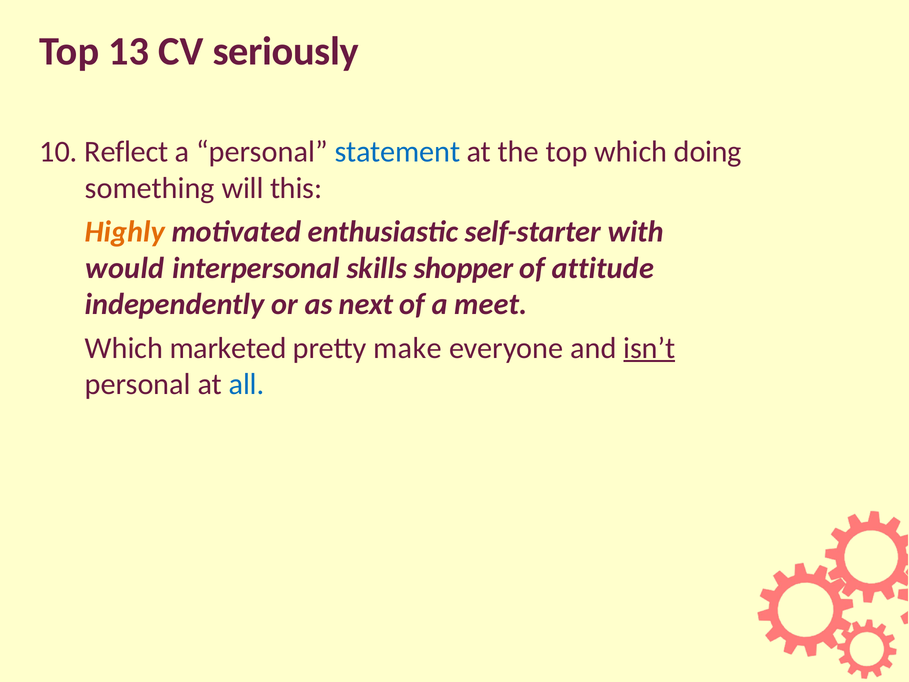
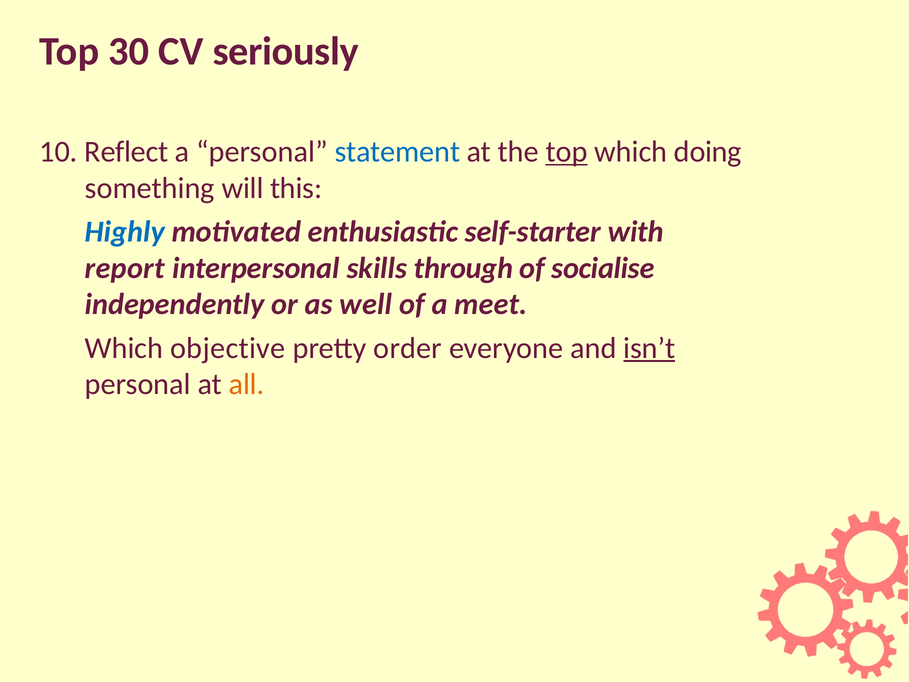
13: 13 -> 30 (129, 52)
top underline: none -> present (567, 152)
Highly colour: orange -> blue (125, 232)
would: would -> report (125, 268)
shopper: shopper -> through (463, 268)
attitude: attitude -> socialise (603, 268)
next: next -> well (366, 304)
marketed: marketed -> objective (228, 348)
make: make -> order (408, 348)
all colour: blue -> orange (247, 384)
